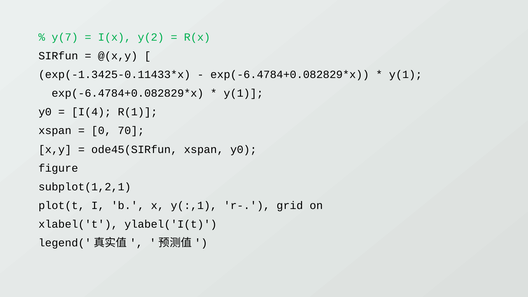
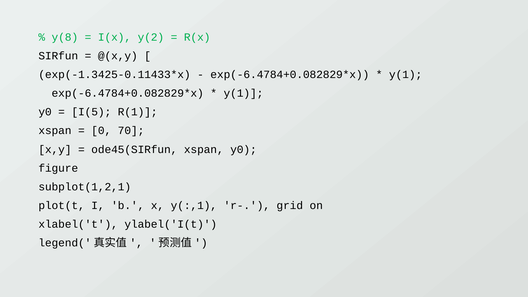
y(7: y(7 -> y(8 (65, 37)
I(4: I(4 -> I(5 (91, 112)
